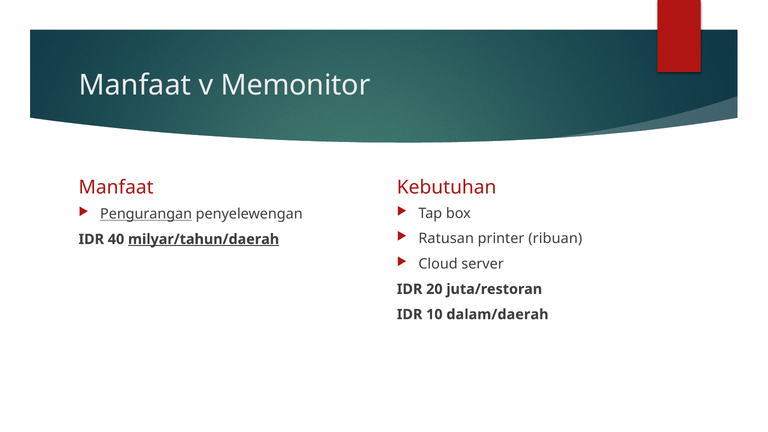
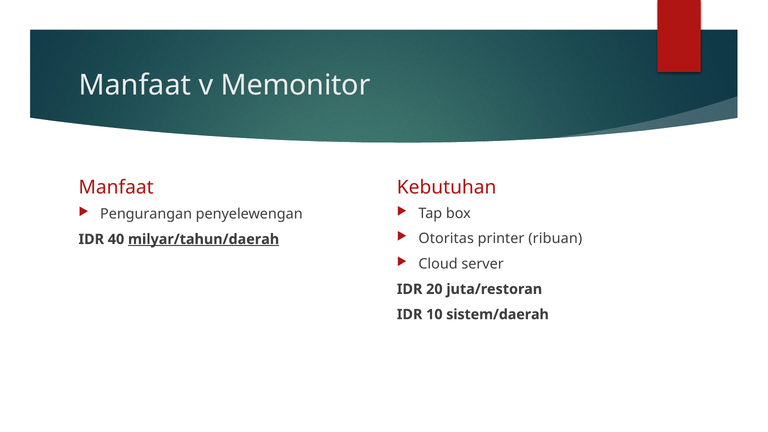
Pengurangan underline: present -> none (146, 214)
Ratusan: Ratusan -> Otoritas (446, 239)
dalam/daerah: dalam/daerah -> sistem/daerah (498, 314)
